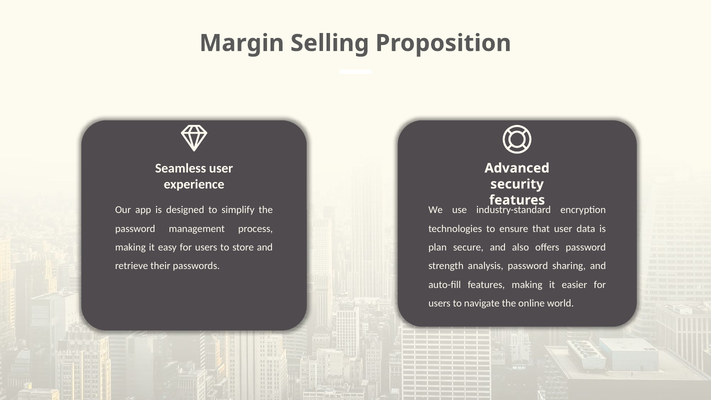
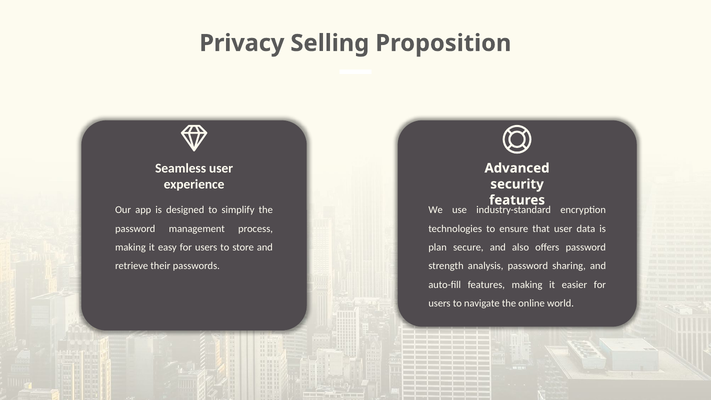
Margin: Margin -> Privacy (242, 43)
